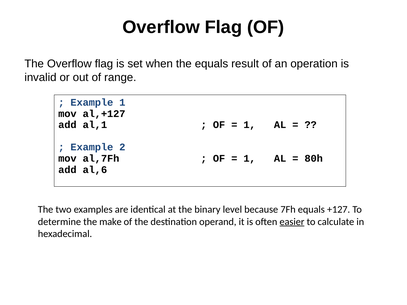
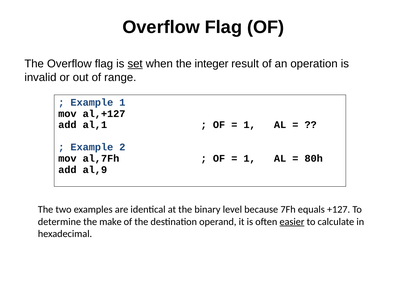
set underline: none -> present (135, 64)
the equals: equals -> integer (212, 64)
al,6: al,6 -> al,9 (95, 170)
